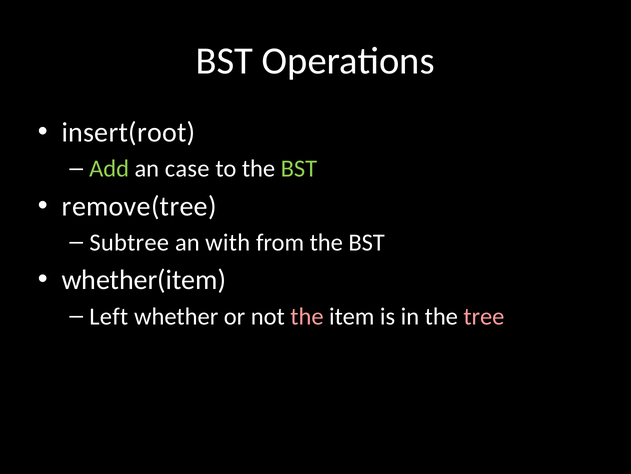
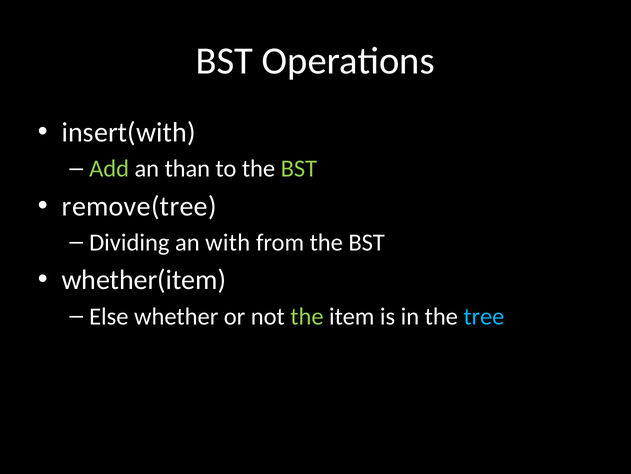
insert(root: insert(root -> insert(with (129, 132)
case: case -> than (187, 169)
Subtree: Subtree -> Dividing (129, 242)
Left: Left -> Else (109, 316)
the colour: pink -> light green (307, 316)
tree colour: pink -> light blue (484, 316)
